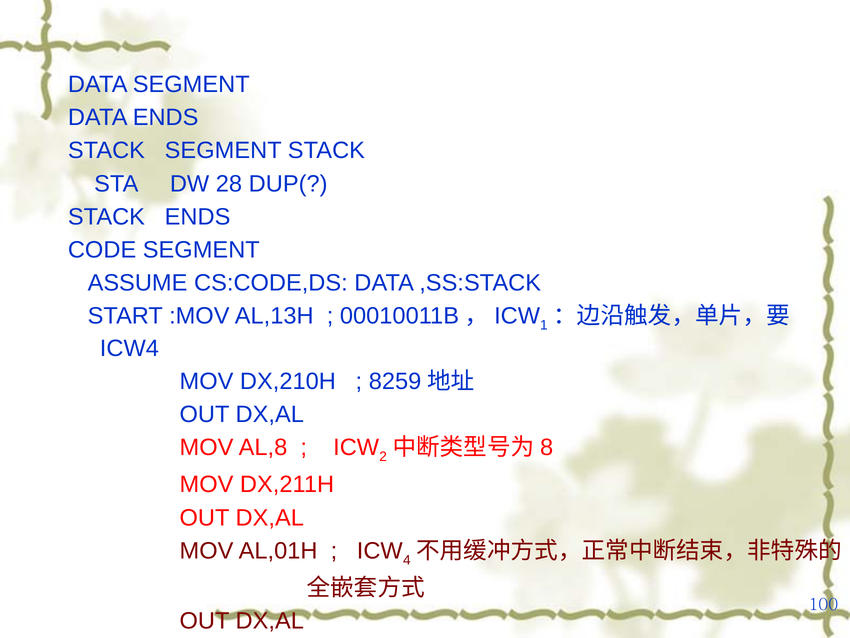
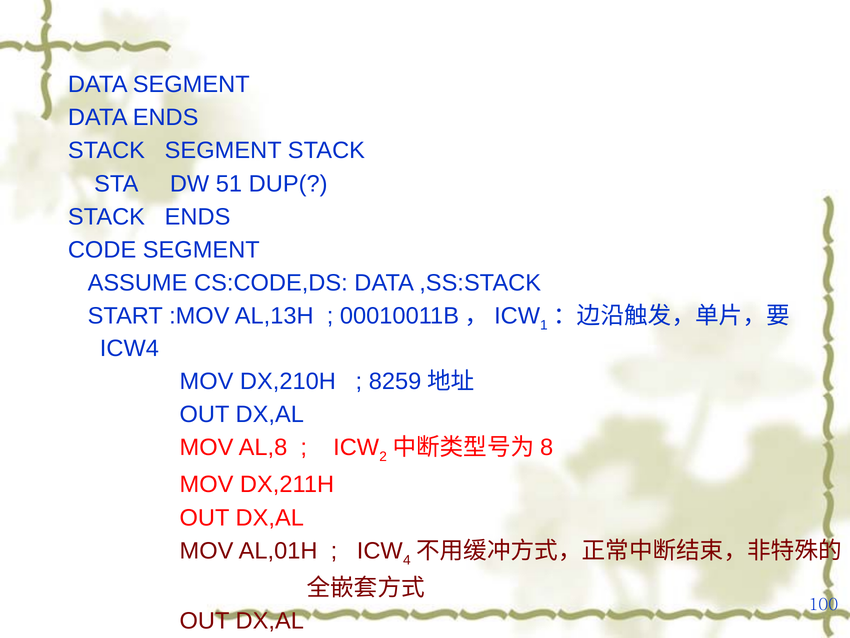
28: 28 -> 51 (229, 184)
